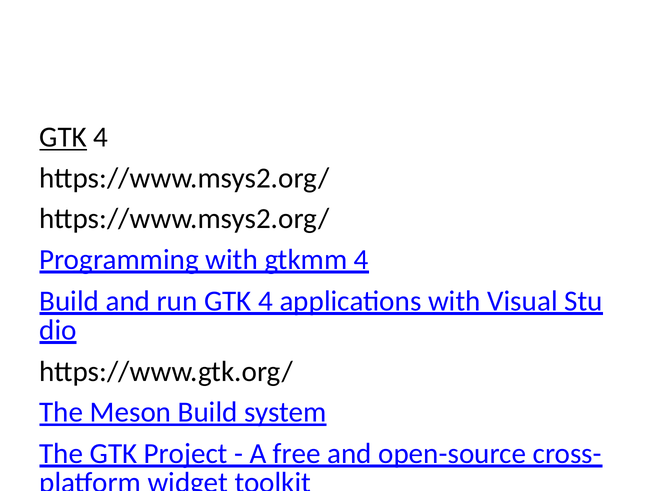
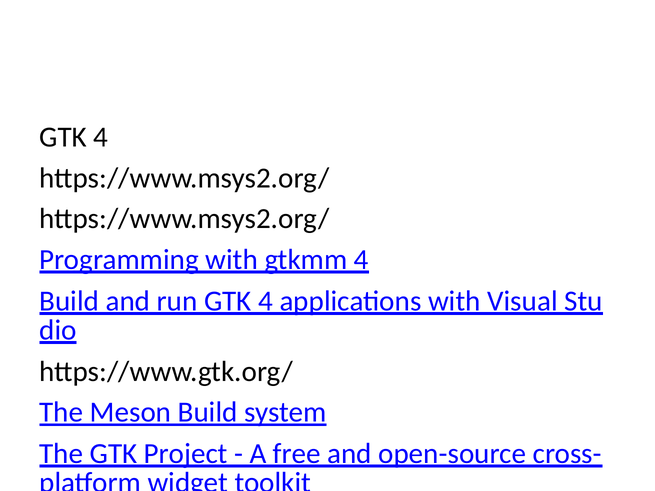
GTK underline: present -> none (63, 137)
